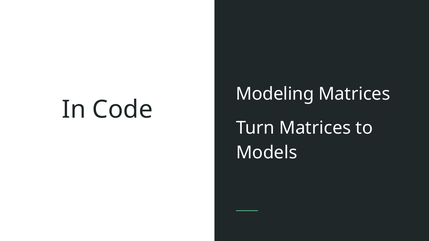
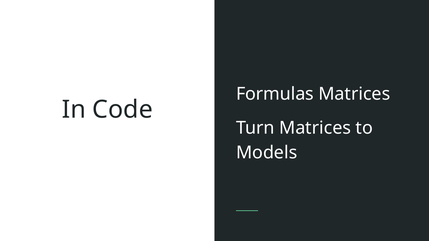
Modeling: Modeling -> Formulas (275, 94)
